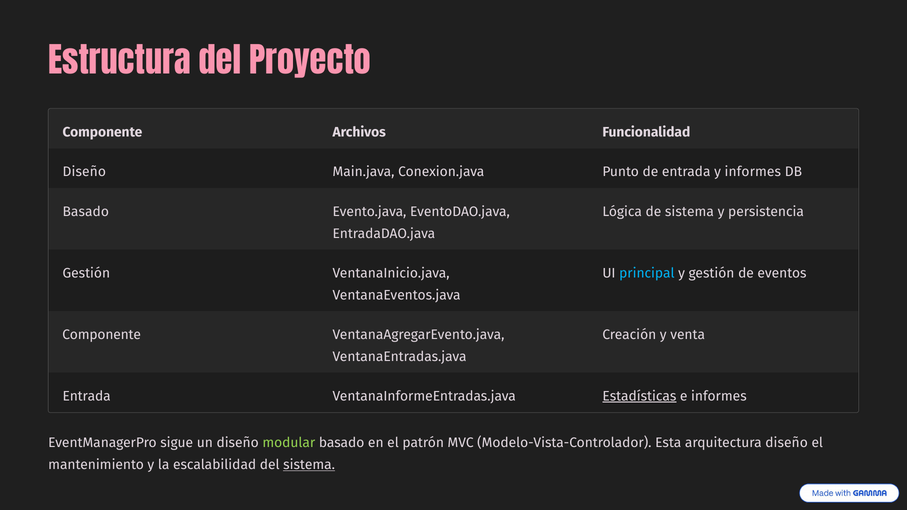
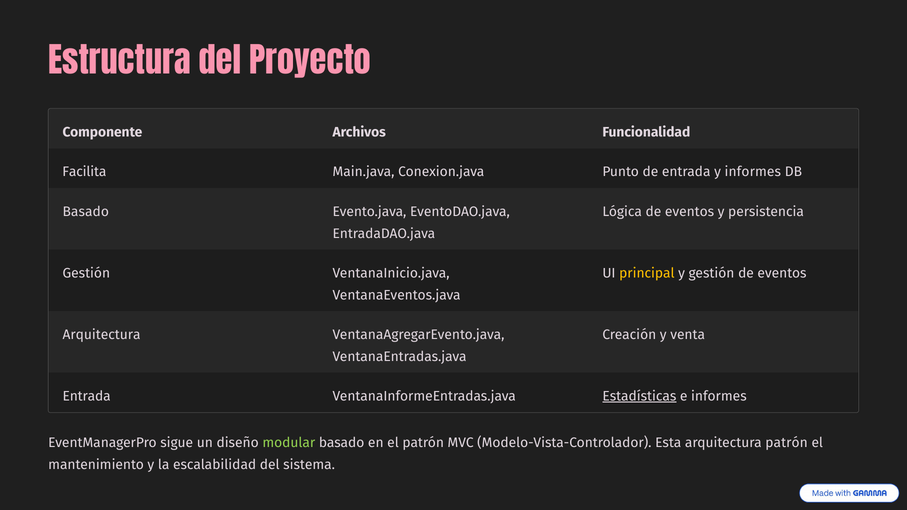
Diseño: Diseño -> Facilita (84, 172)
Lógica de sistema: sistema -> eventos (690, 212)
principal colour: light blue -> yellow (647, 273)
Componente: Componente -> Arquitectura (102, 335)
arquitectura diseño: diseño -> patrón (787, 443)
sistema underline: present -> none (309, 465)
